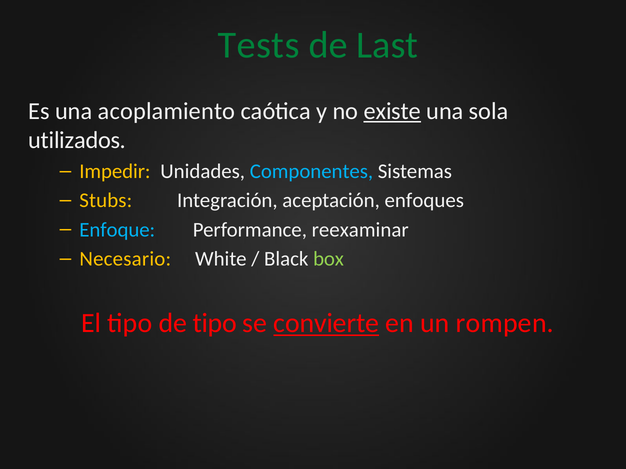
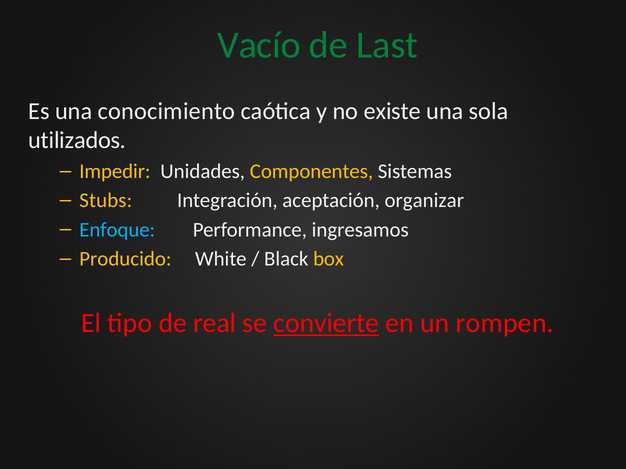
Tests: Tests -> Vacío (259, 45)
acoplamiento: acoplamiento -> conocimiento (167, 111)
existe underline: present -> none (392, 111)
Componentes colour: light blue -> yellow (311, 172)
enfoques: enfoques -> organizar (424, 201)
reexaminar: reexaminar -> ingresamos (360, 230)
Necesario: Necesario -> Producido (125, 259)
box colour: light green -> yellow (328, 259)
de tipo: tipo -> real (215, 324)
